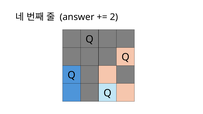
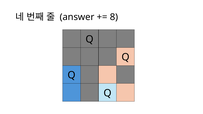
2: 2 -> 8 (114, 17)
